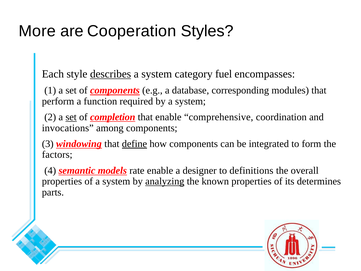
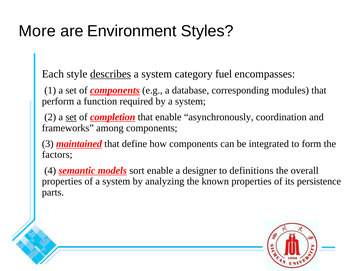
Cooperation: Cooperation -> Environment (132, 31)
comprehensive: comprehensive -> asynchronously (219, 117)
invocations: invocations -> frameworks (68, 128)
windowing: windowing -> maintained (79, 144)
define underline: present -> none (134, 144)
rate: rate -> sort (137, 170)
analyzing underline: present -> none (165, 181)
determines: determines -> persistence (319, 181)
